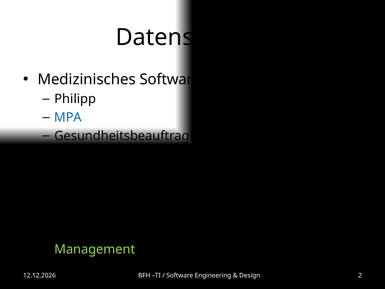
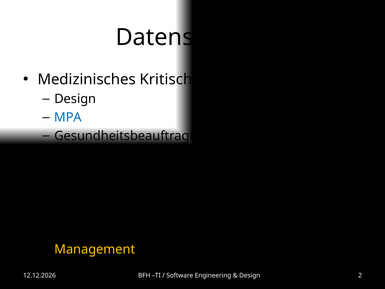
Medizinisches Software: Software -> Kritische (170, 79)
Philipp: Philipp -> Design (75, 99)
Management colour: light green -> yellow (95, 249)
